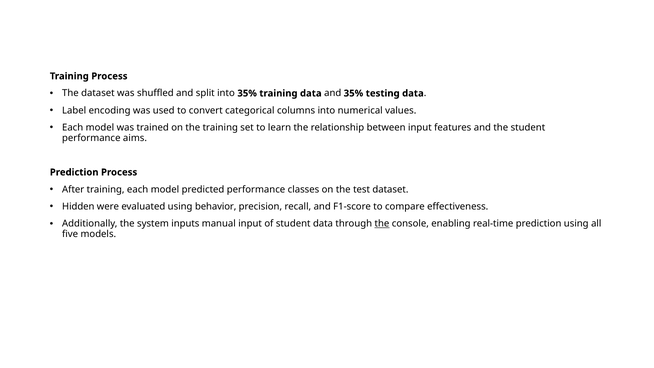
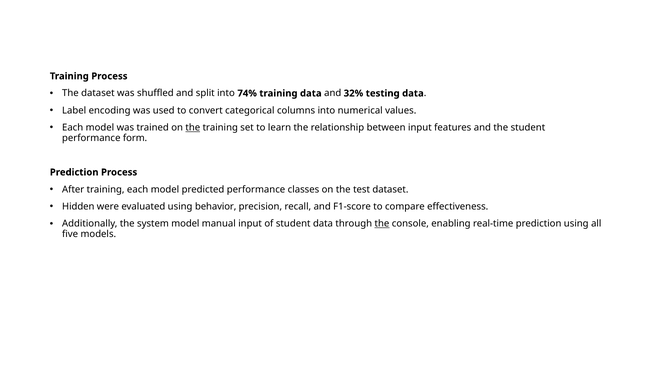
into 35%: 35% -> 74% (247, 93)
and 35%: 35% -> 32% (353, 93)
the underline: none -> present (193, 128)
aims: aims -> form (135, 138)
system inputs: inputs -> model (185, 224)
